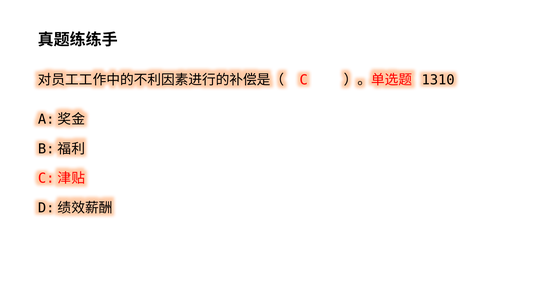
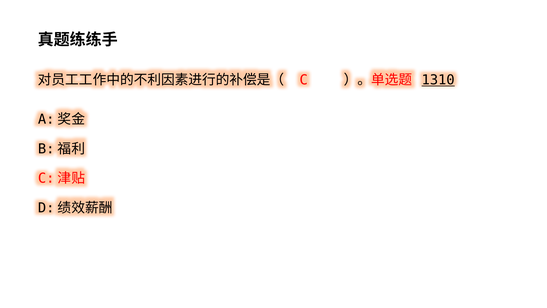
1310 underline: none -> present (438, 80)
